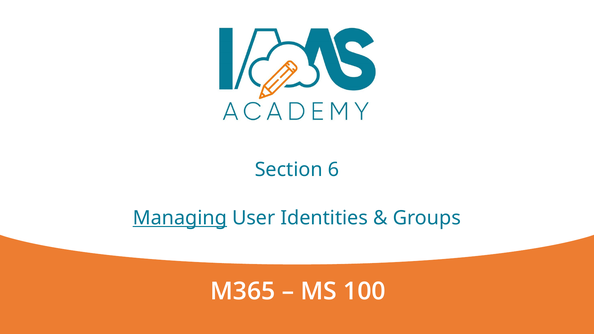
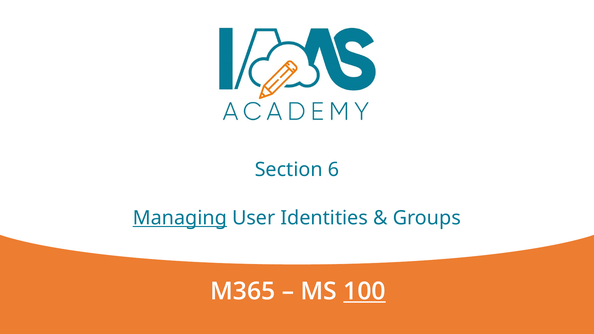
100 underline: none -> present (364, 291)
